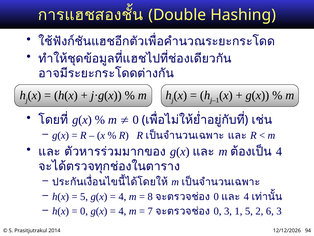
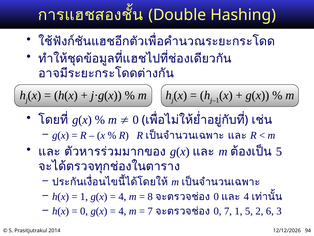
4: 4 -> 5 (279, 151)
5: 5 -> 1 (84, 196)
0 3: 3 -> 7 (228, 211)
